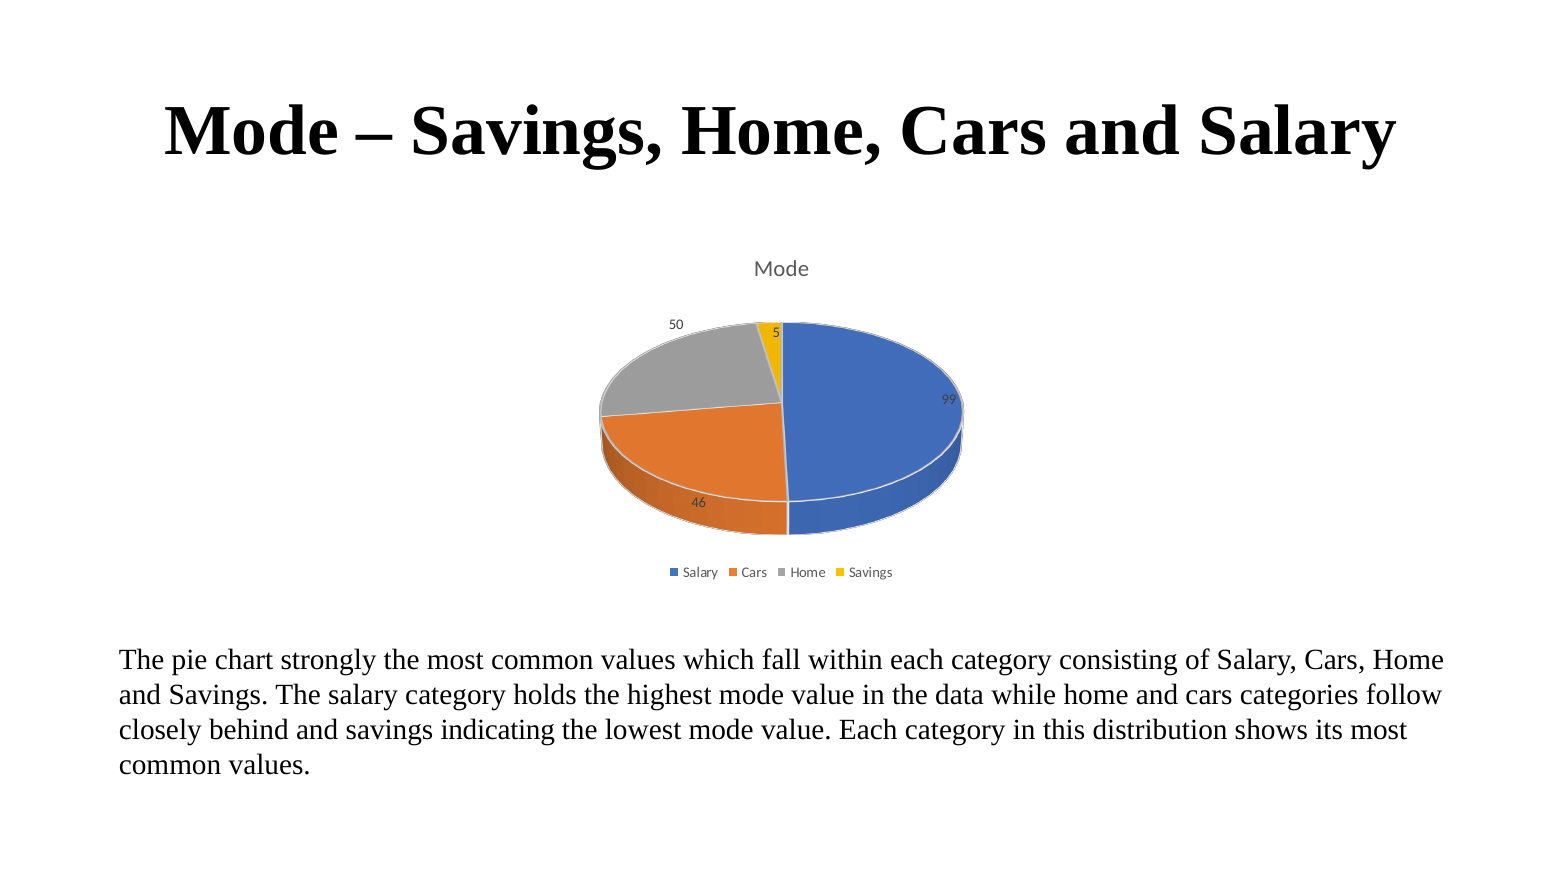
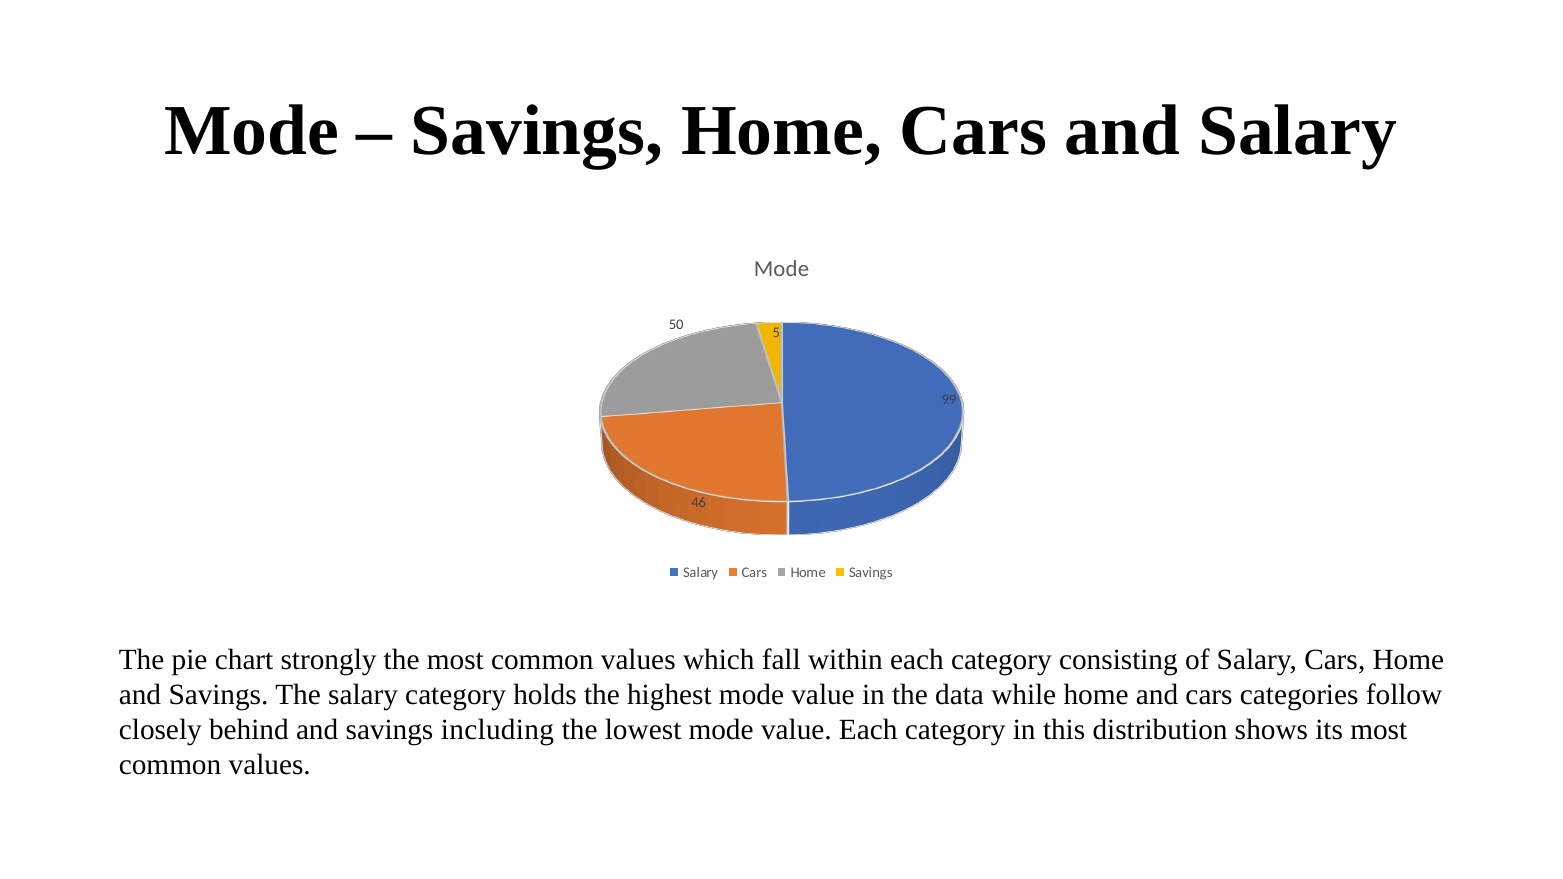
indicating: indicating -> including (497, 730)
